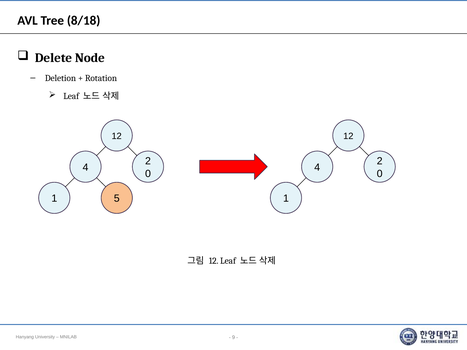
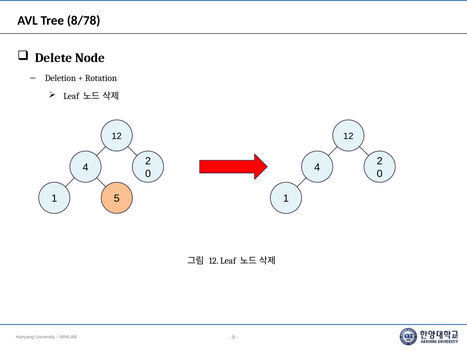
8/18: 8/18 -> 8/78 (84, 21)
